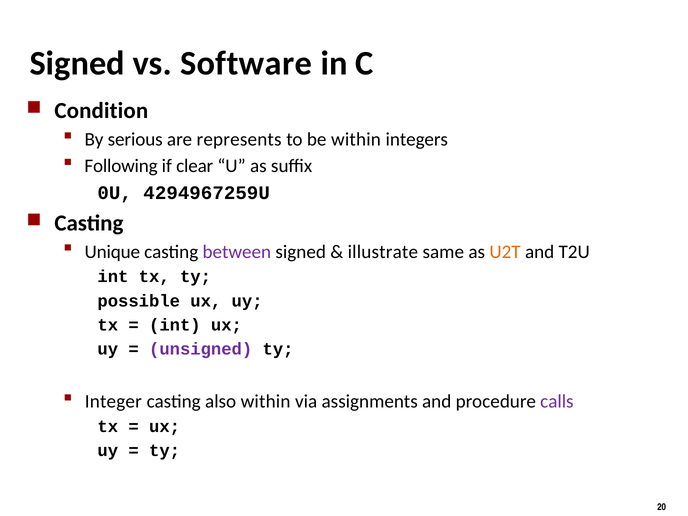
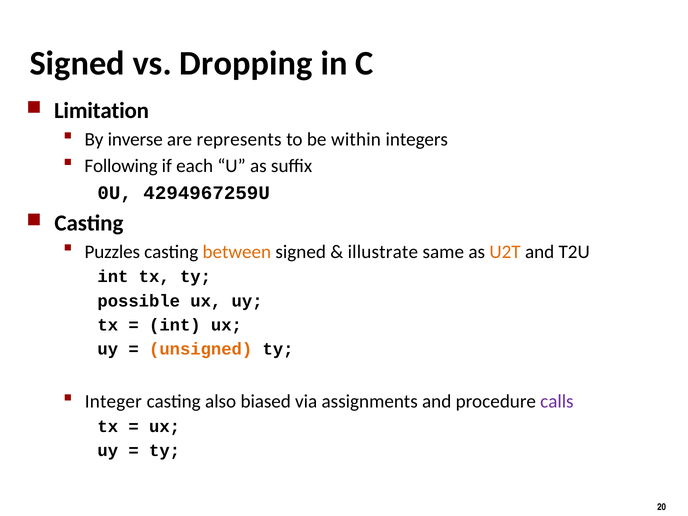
Software: Software -> Dropping (246, 63)
Condition: Condition -> Limitation (102, 111)
serious: serious -> inverse (135, 139)
clear: clear -> each (195, 166)
Unique: Unique -> Puzzles (112, 252)
between colour: purple -> orange (237, 252)
unsigned colour: purple -> orange (201, 349)
also within: within -> biased (266, 402)
